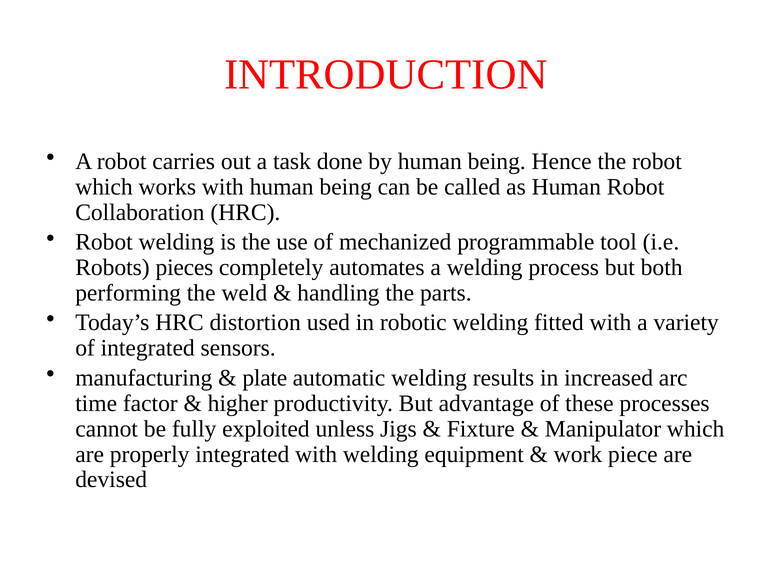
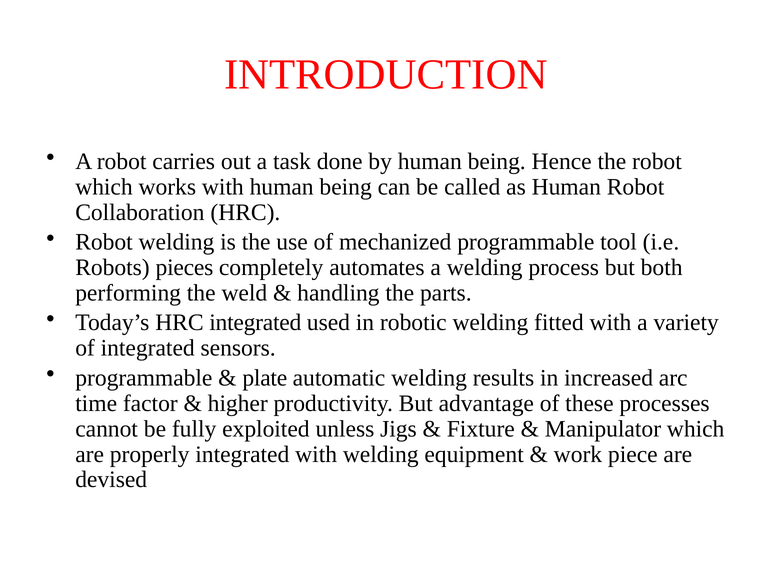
HRC distortion: distortion -> integrated (255, 323)
manufacturing: manufacturing -> programmable (144, 378)
